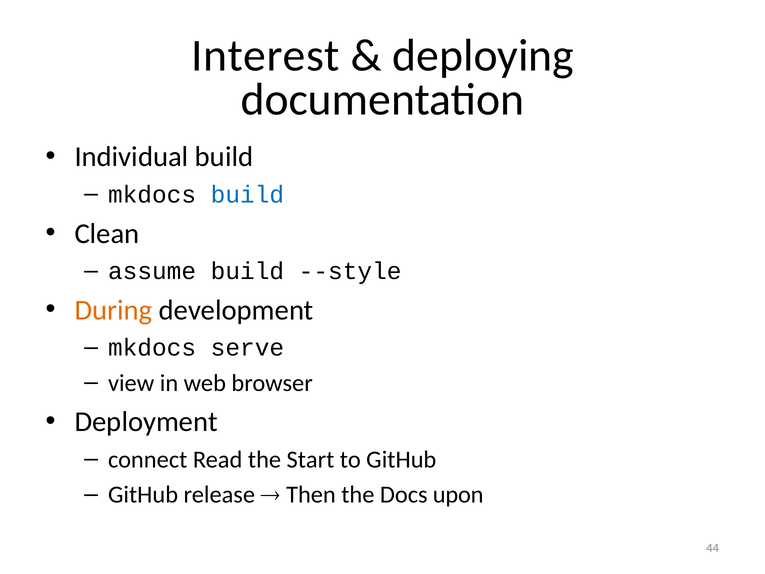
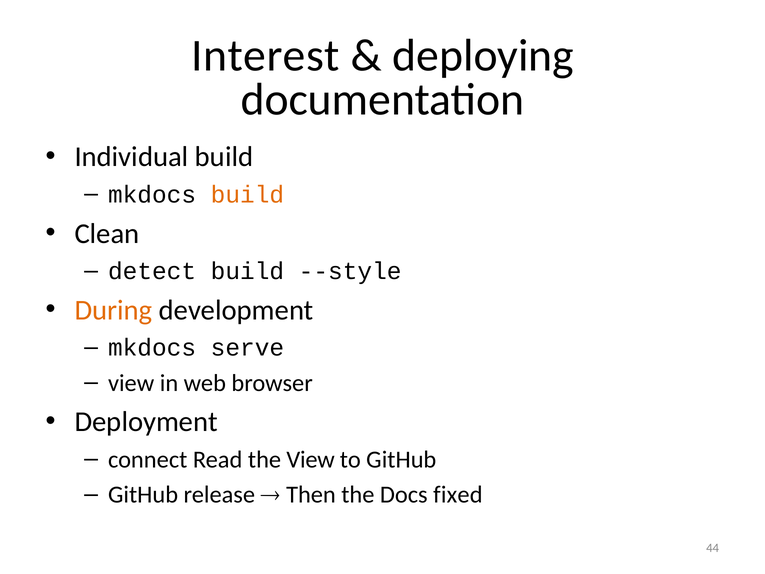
build colour: blue -> orange (247, 194)
assume: assume -> detect (152, 271)
the Start: Start -> View (311, 459)
upon: upon -> fixed (458, 495)
